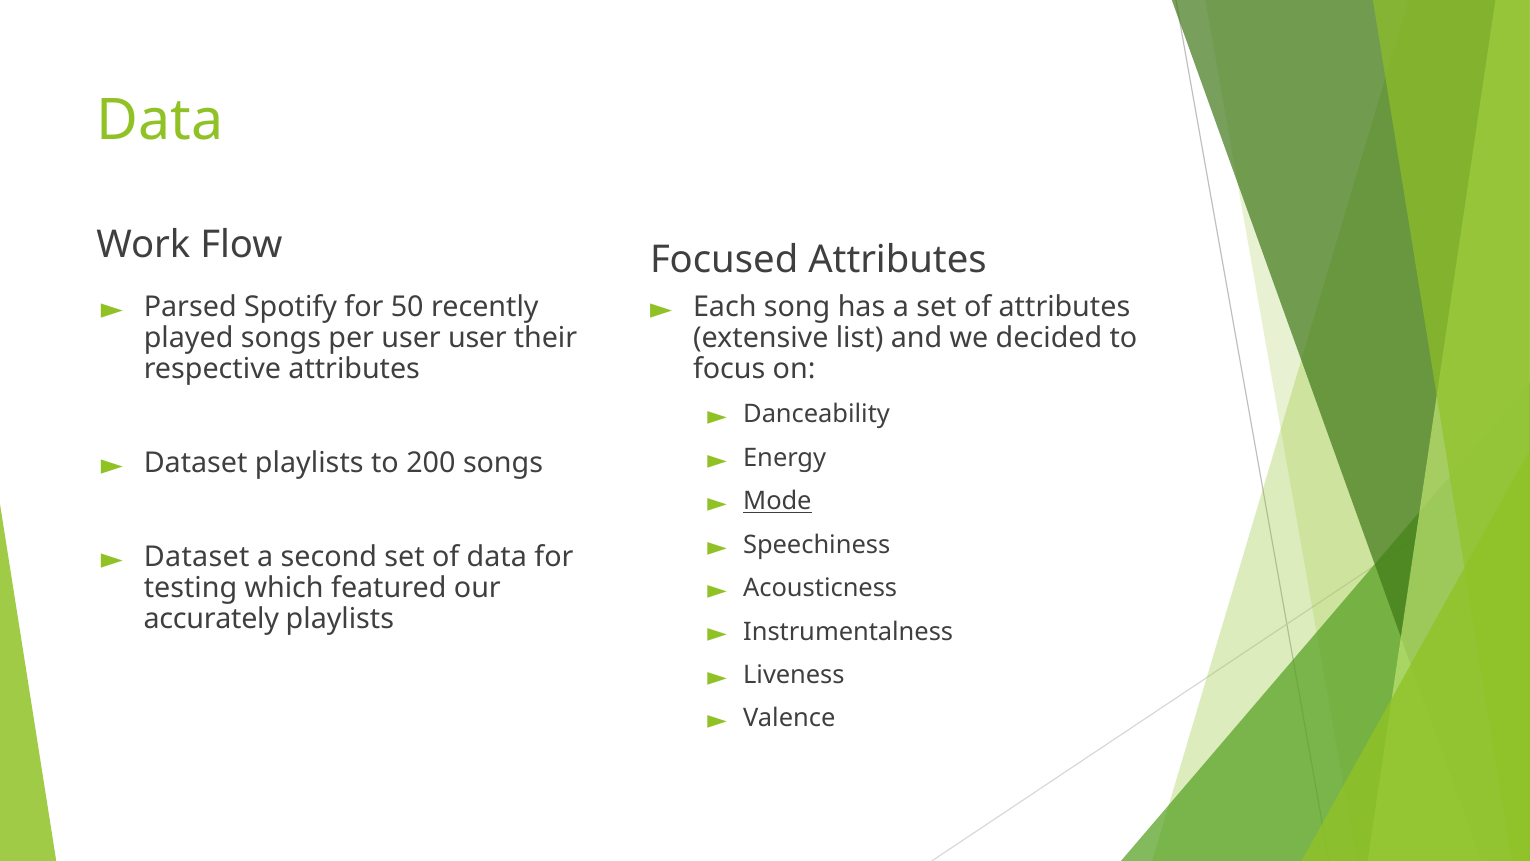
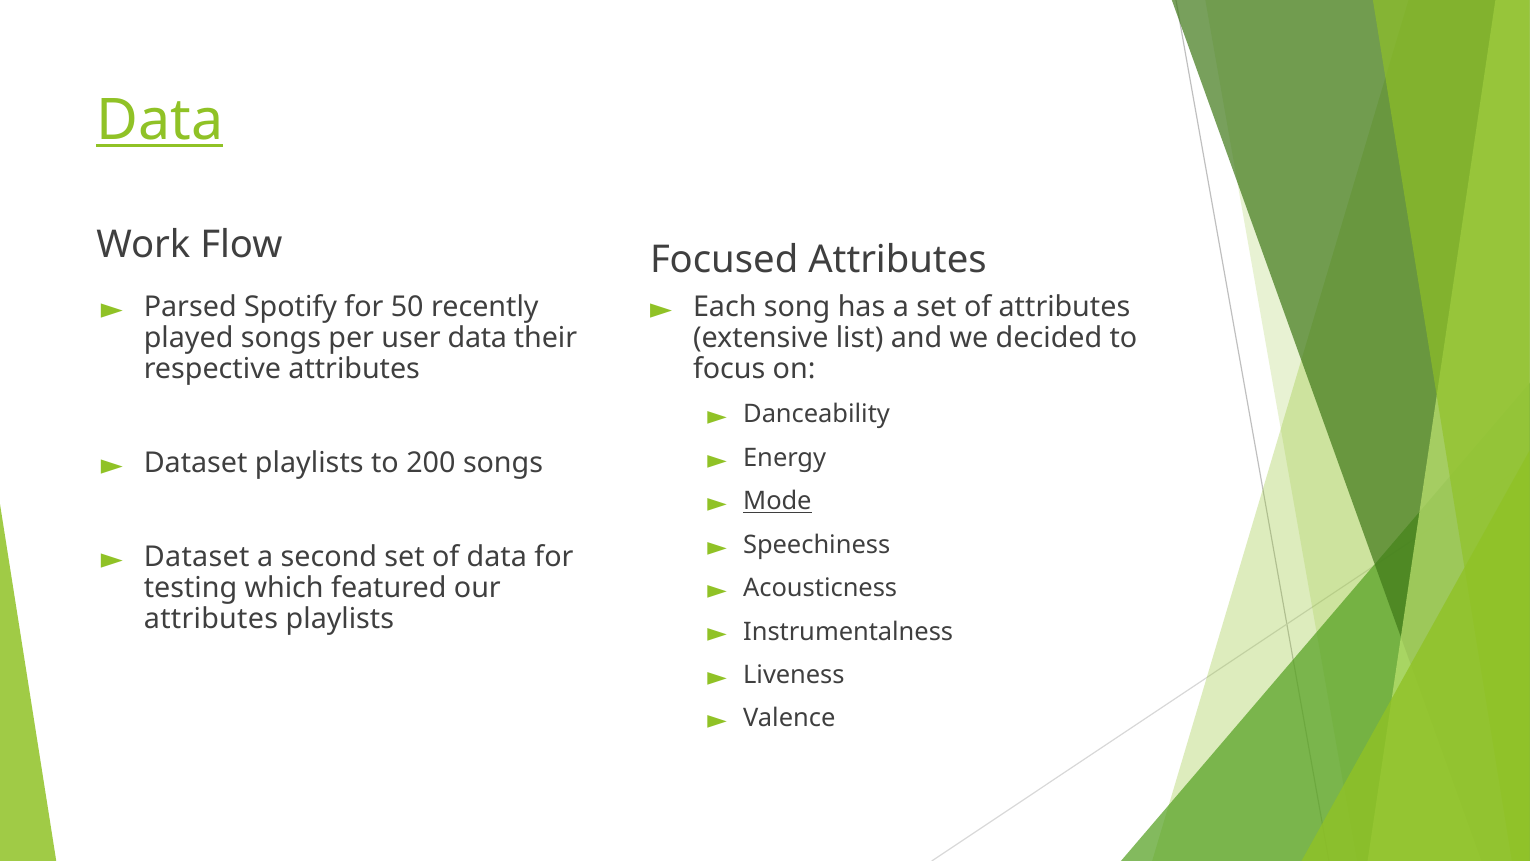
Data underline: none -> present (160, 121)
user user: user -> data (477, 338)
accurately: accurately -> attributes (211, 619)
